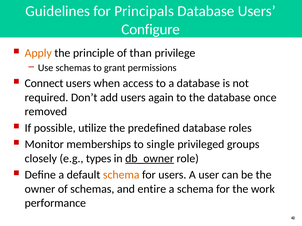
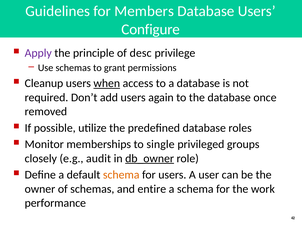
Principals: Principals -> Members (144, 11)
Apply colour: orange -> purple (38, 53)
than: than -> desc (141, 53)
Connect: Connect -> Cleanup (44, 84)
when underline: none -> present (107, 84)
types: types -> audit (99, 159)
